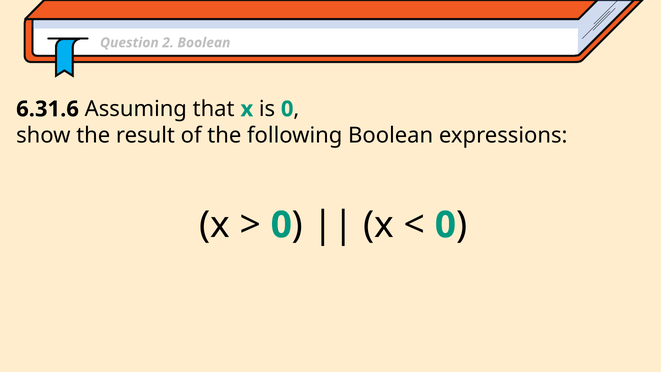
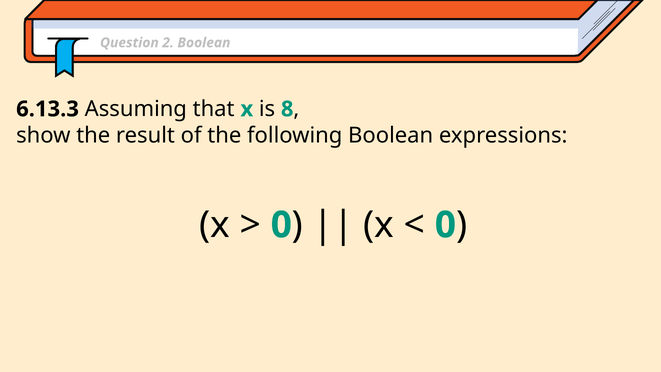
6.31.6: 6.31.6 -> 6.13.3 (48, 109)
is 0: 0 -> 8 (287, 109)
